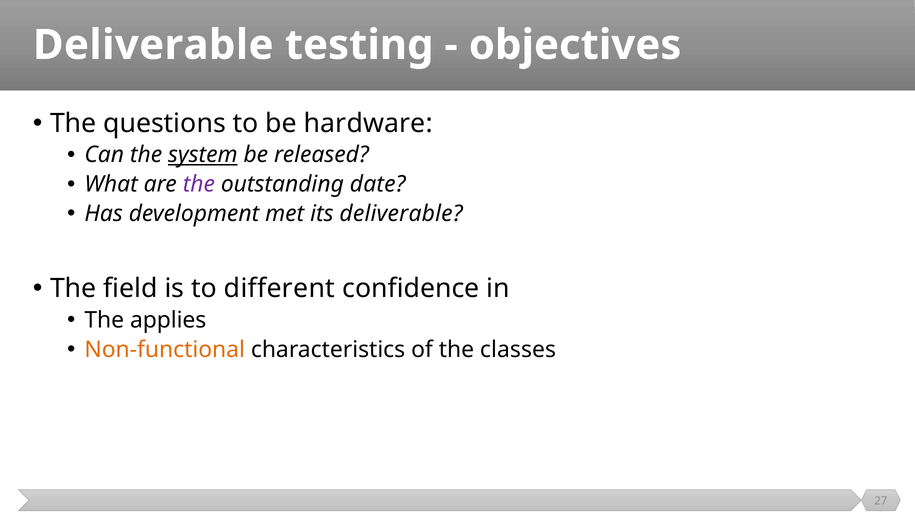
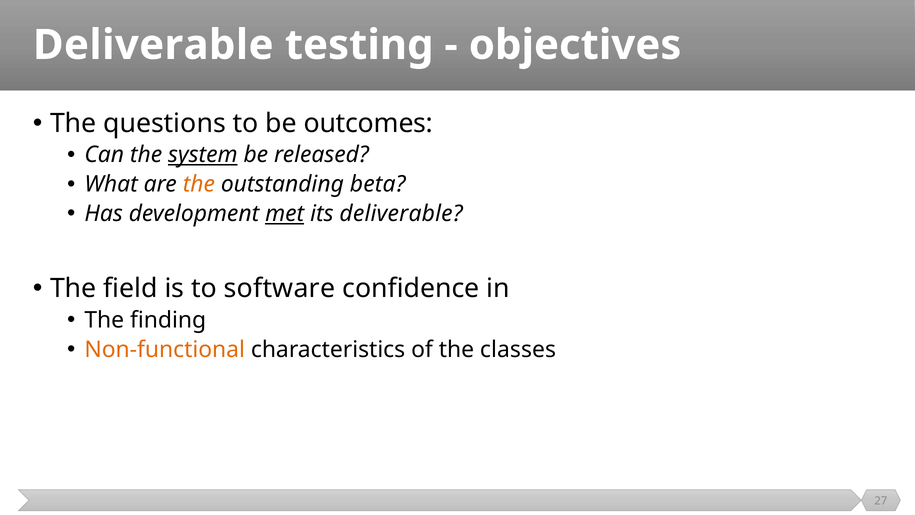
hardware: hardware -> outcomes (368, 123)
the colour: purple -> orange (199, 184)
date: date -> beta (378, 184)
met underline: none -> present (285, 214)
different: different -> software (279, 288)
applies: applies -> finding (168, 320)
